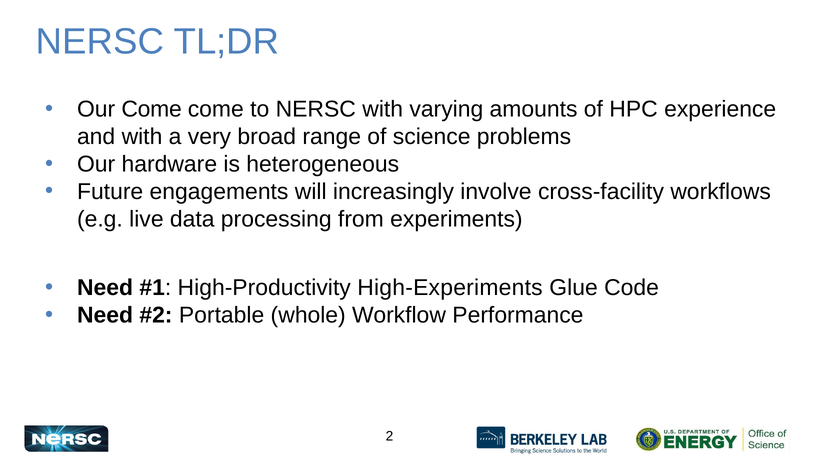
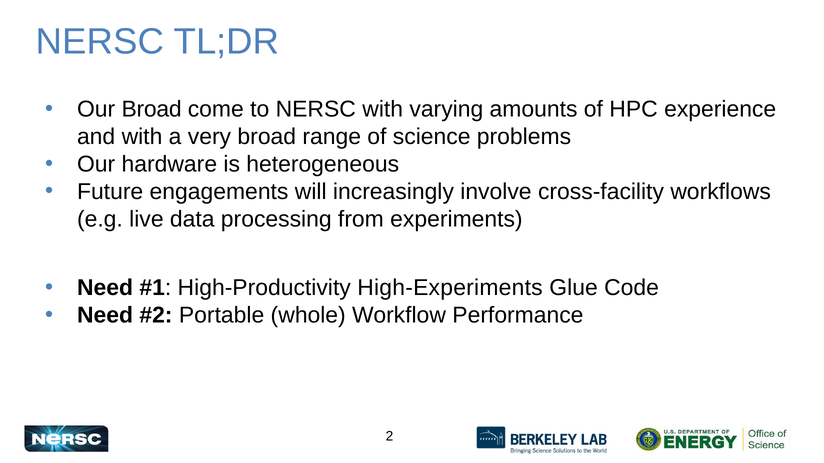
Our Come: Come -> Broad (152, 110)
